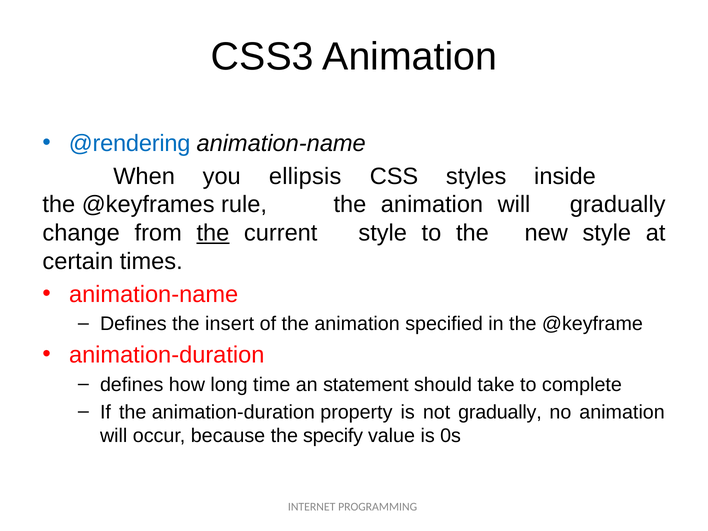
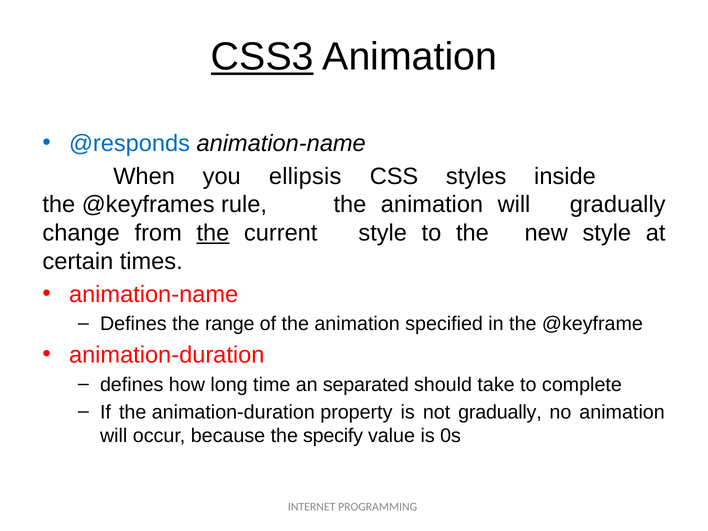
CSS3 underline: none -> present (262, 57)
@rendering: @rendering -> @responds (130, 143)
insert: insert -> range (230, 324)
statement: statement -> separated (366, 385)
